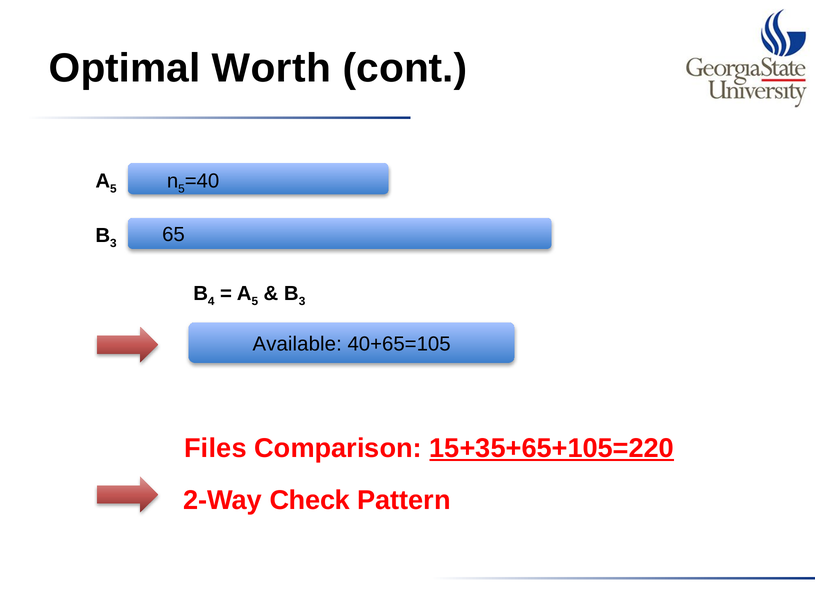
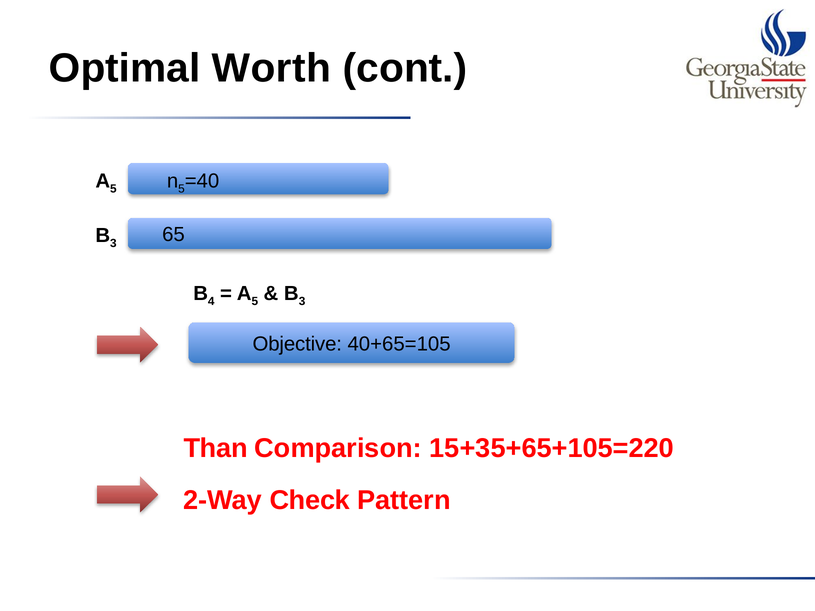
Available: Available -> Objective (297, 344)
Files: Files -> Than (216, 448)
15+35+65+105=220 underline: present -> none (552, 448)
